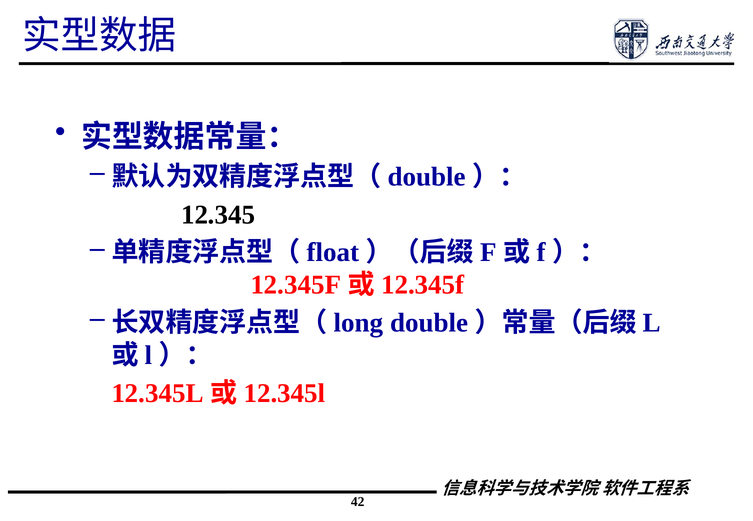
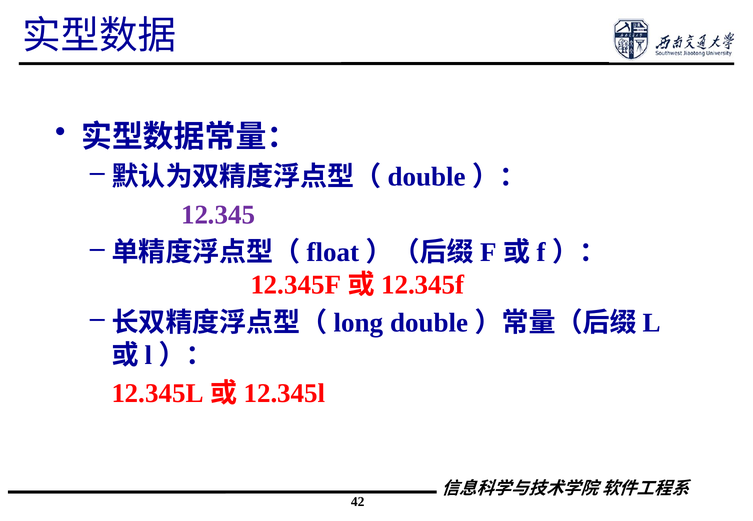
12.345 colour: black -> purple (218, 215)
